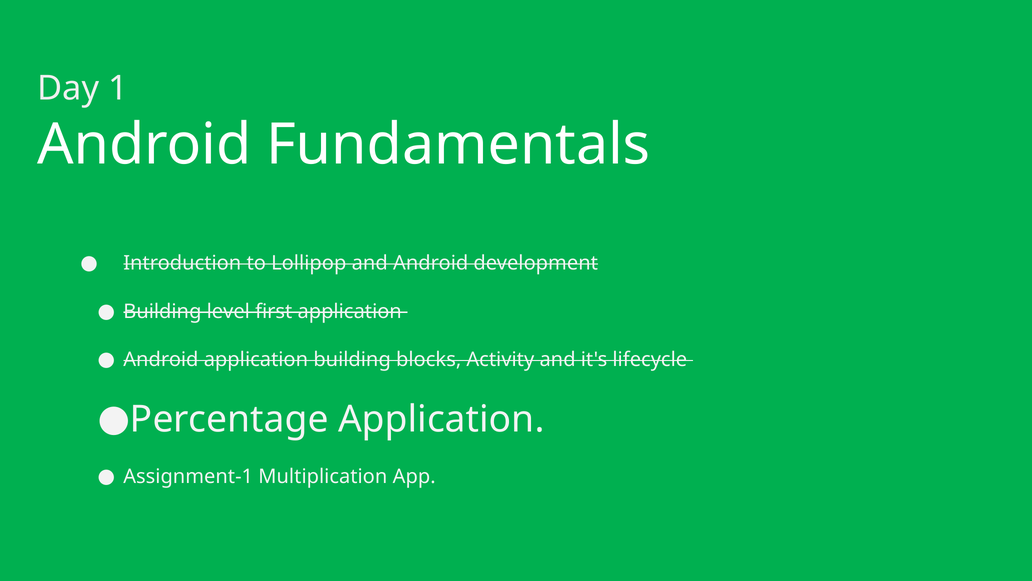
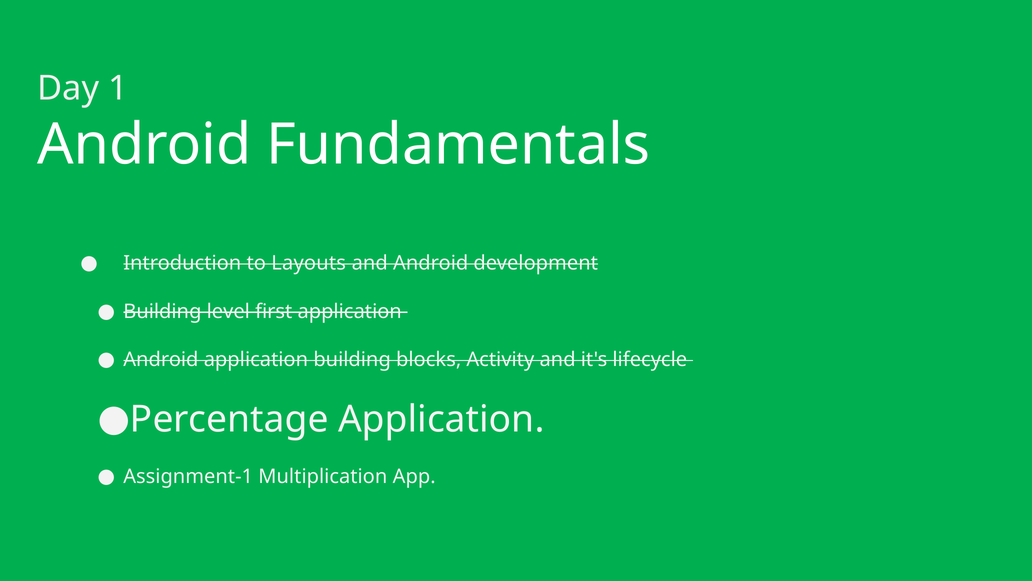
Lollipop: Lollipop -> Layouts (309, 263)
